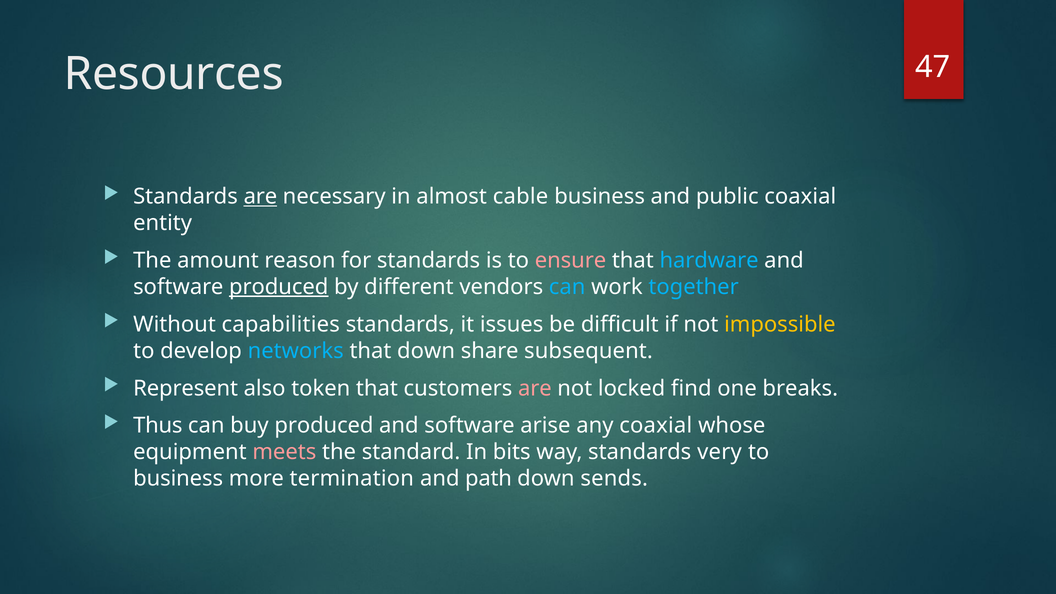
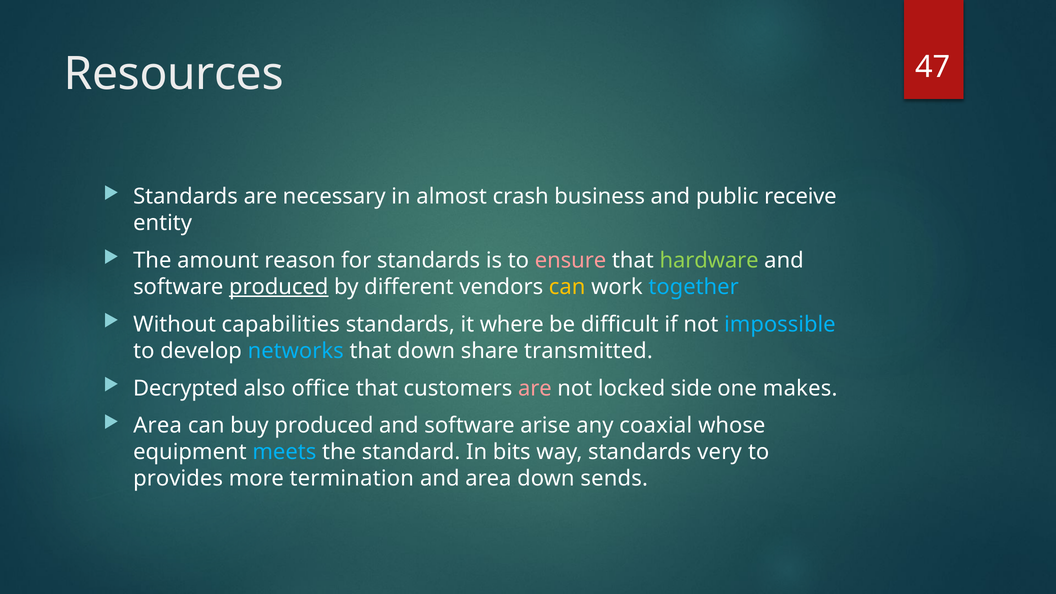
are underline: present -> none (260, 197)
cable: cable -> crash (521, 197)
public coaxial: coaxial -> receive (800, 197)
hardware colour: light blue -> light green (709, 260)
can colour: light blue -> yellow (567, 287)
issues: issues -> where (512, 324)
impossible colour: yellow -> light blue (780, 324)
subsequent: subsequent -> transmitted (588, 351)
Represent: Represent -> Decrypted (186, 388)
token: token -> office (321, 388)
find: find -> side (691, 388)
breaks: breaks -> makes (800, 388)
Thus: Thus -> Area (158, 426)
meets colour: pink -> light blue (284, 452)
business: business -> provides (178, 479)
and path: path -> area (488, 479)
